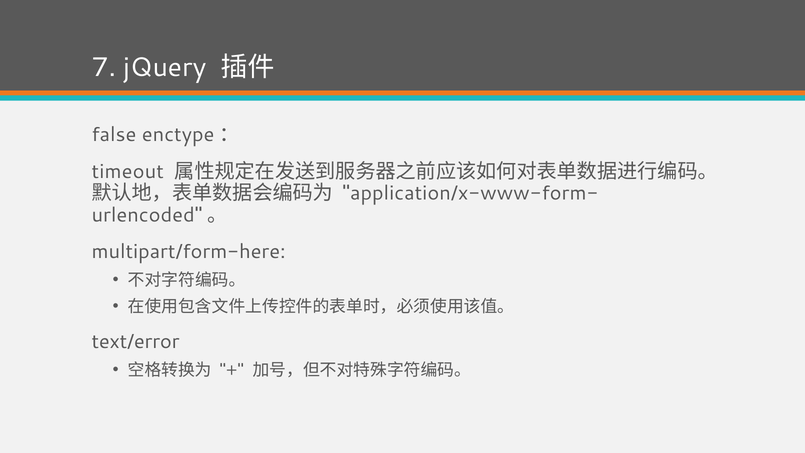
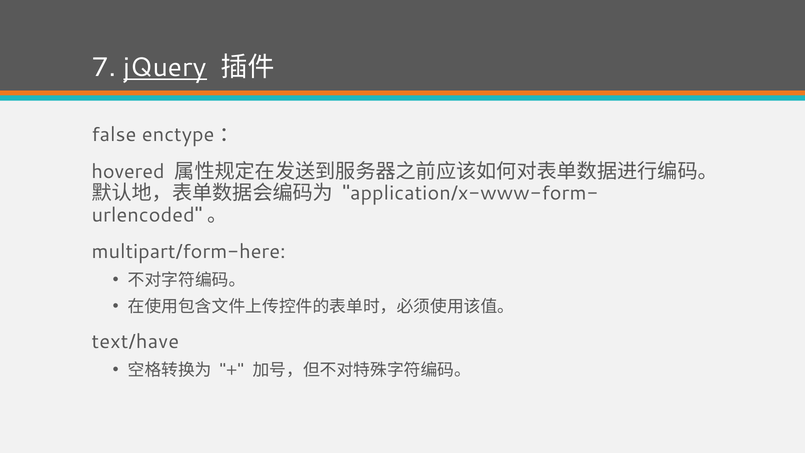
jQuery underline: none -> present (165, 68)
timeout: timeout -> hovered (128, 171)
text/error: text/error -> text/have (135, 341)
